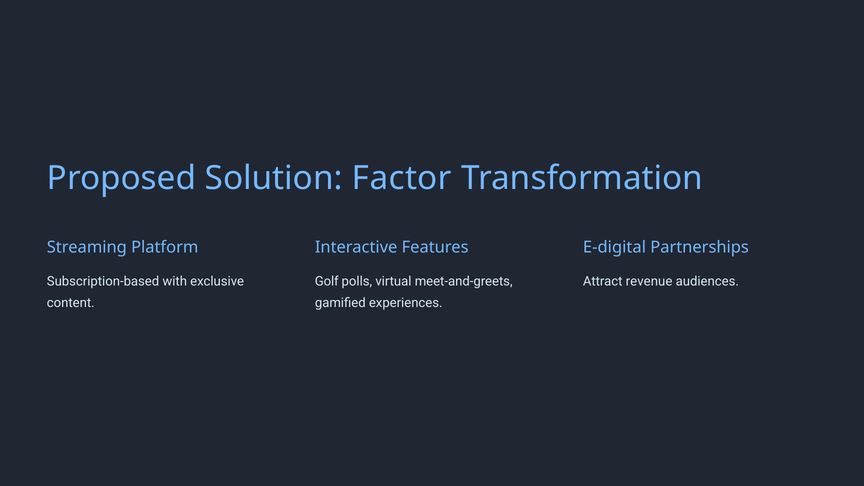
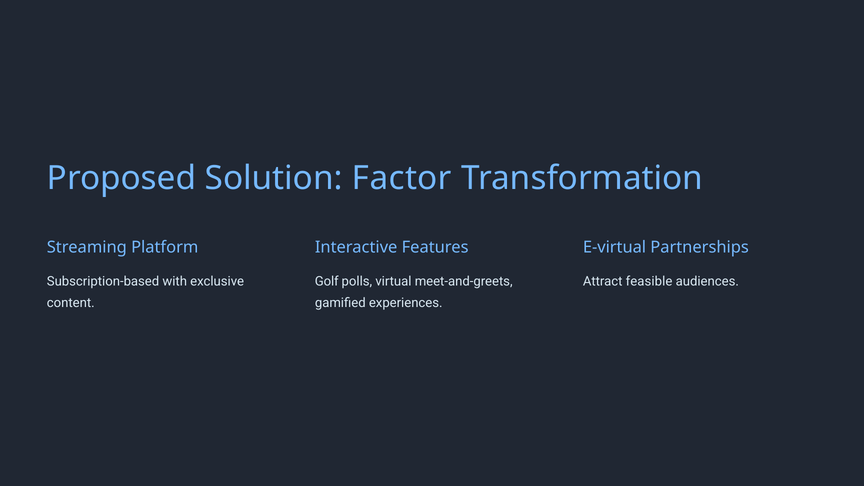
E-digital: E-digital -> E-virtual (615, 247)
revenue: revenue -> feasible (649, 281)
